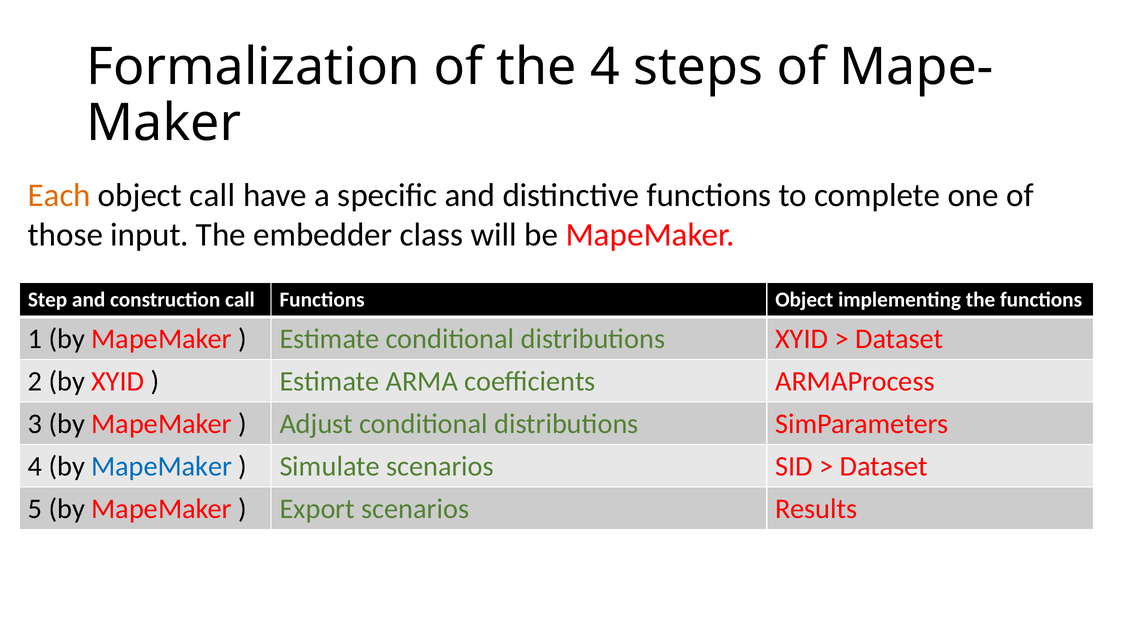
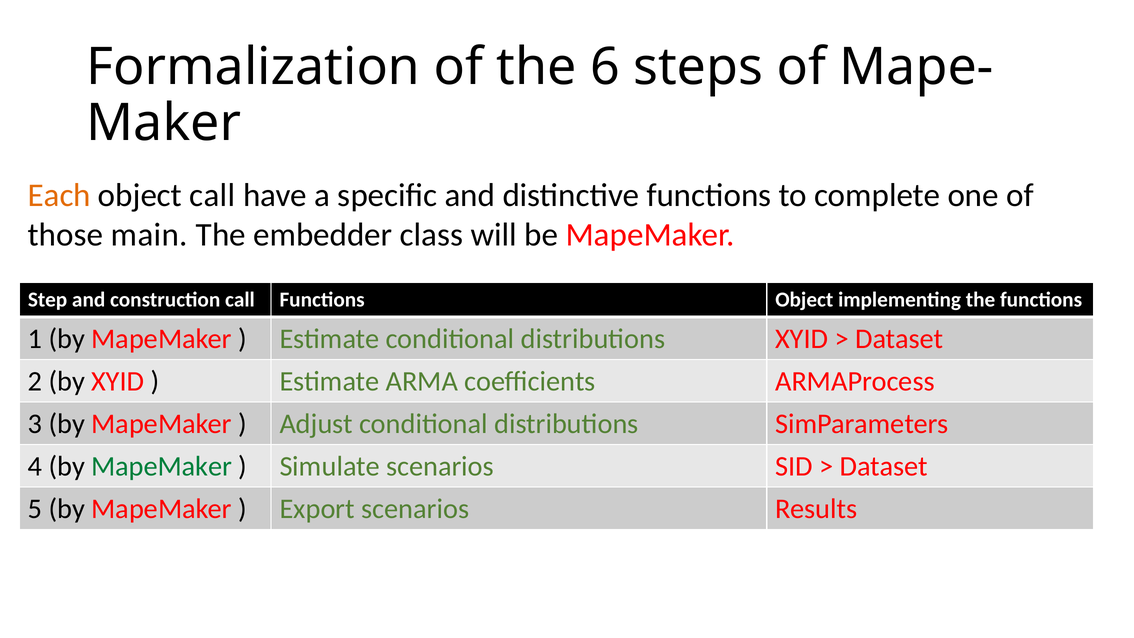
the 4: 4 -> 6 (605, 67)
input: input -> main (149, 235)
MapeMaker colour: blue -> green (162, 466)
